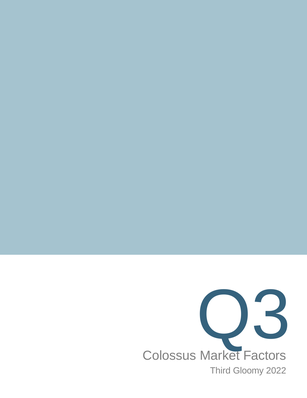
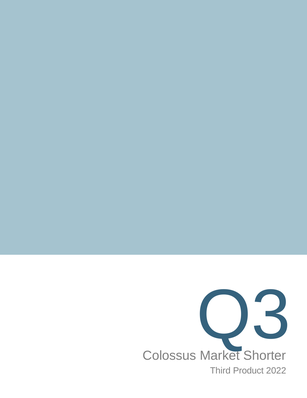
Factors: Factors -> Shorter (265, 355)
Gloomy: Gloomy -> Product (248, 370)
